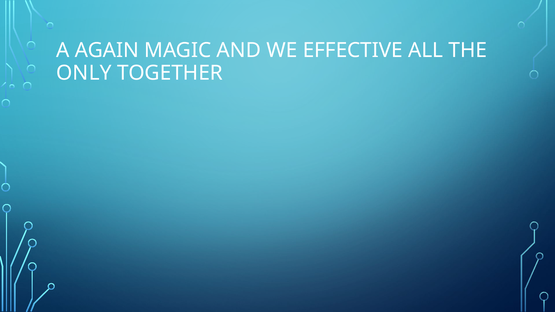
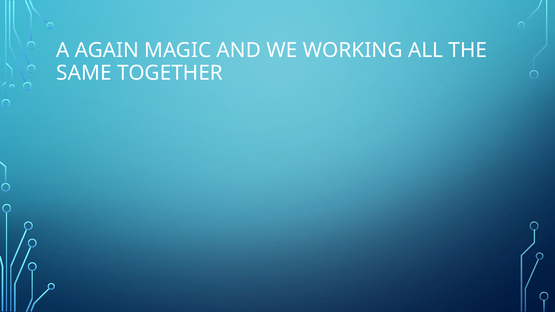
EFFECTIVE: EFFECTIVE -> WORKING (353, 50)
ONLY: ONLY -> SAME (84, 73)
